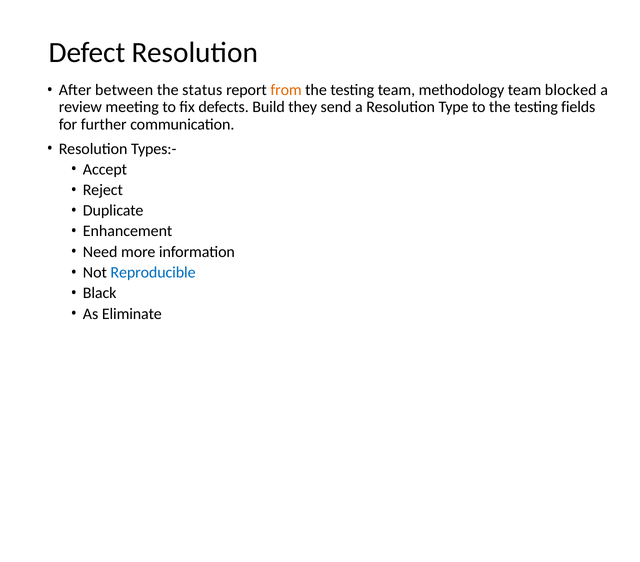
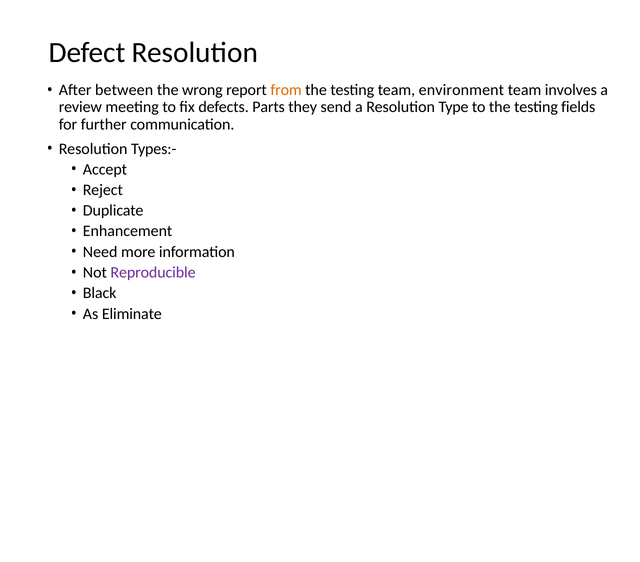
status: status -> wrong (202, 90)
methodology: methodology -> environment (461, 90)
blocked: blocked -> involves (571, 90)
Build: Build -> Parts (269, 107)
Reproducible colour: blue -> purple (153, 272)
